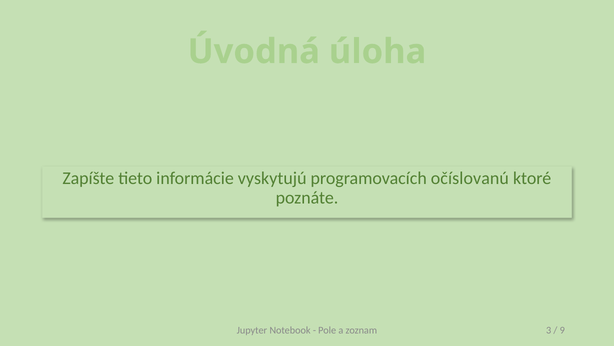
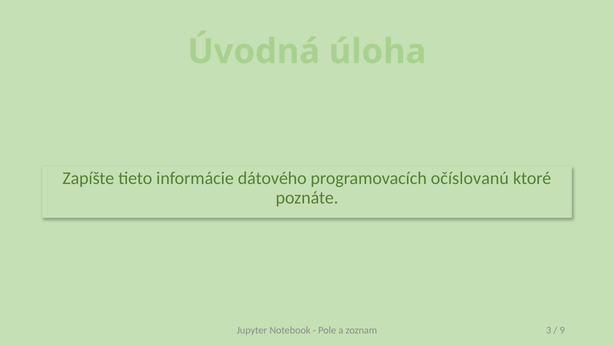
vyskytujú: vyskytujú -> dátového (272, 178)
